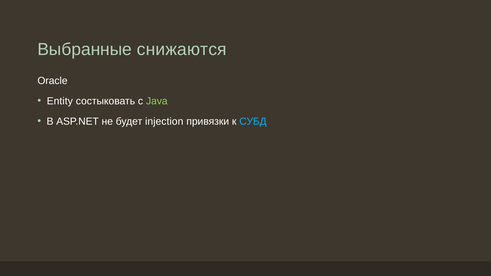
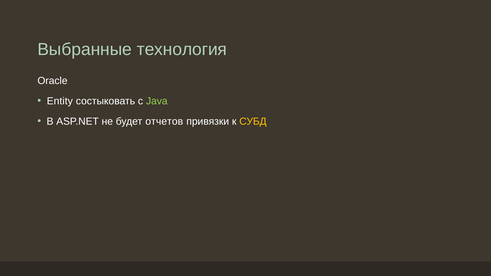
снижаются: снижаются -> технология (182, 49)
injection: injection -> отчетов (164, 121)
СУБД colour: light blue -> yellow (253, 121)
